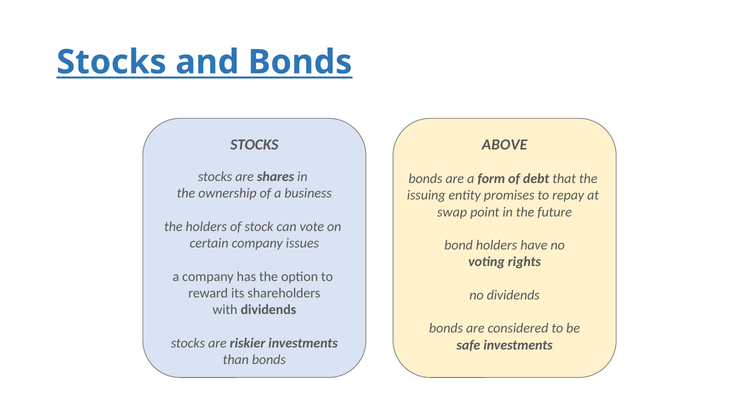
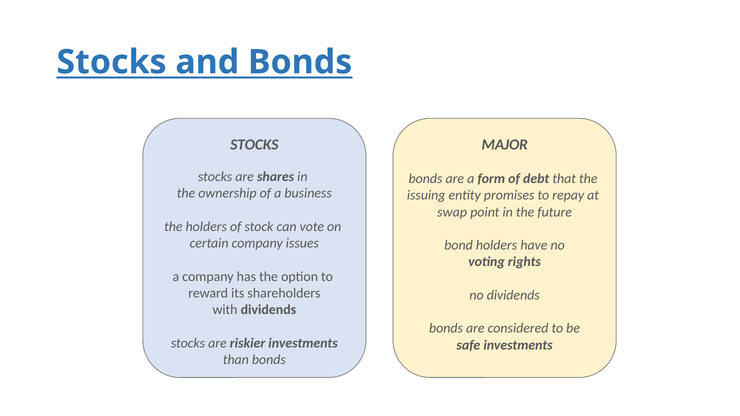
ABOVE: ABOVE -> MAJOR (505, 145)
